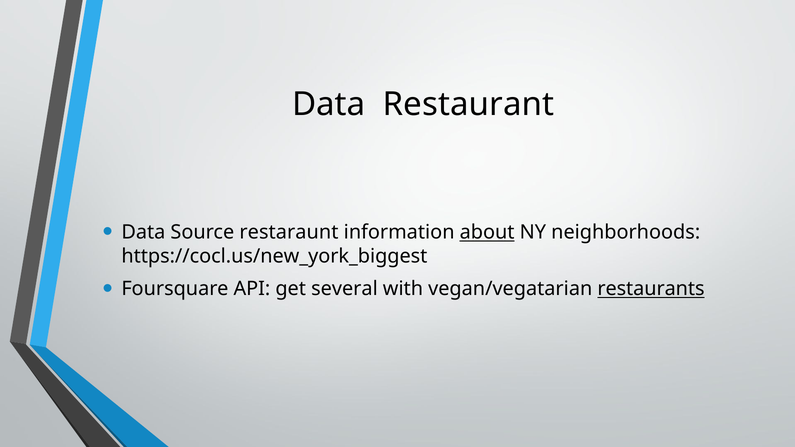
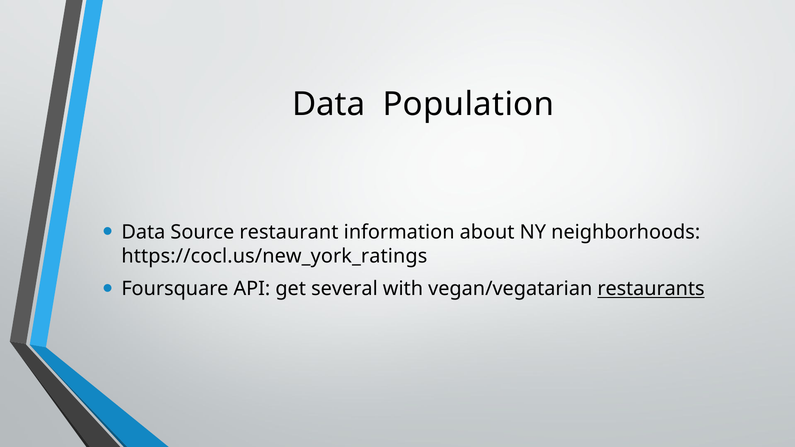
Restaurant: Restaurant -> Population (468, 104)
restaraunt: restaraunt -> restaurant (289, 232)
about underline: present -> none (487, 232)
https://cocl.us/new_york_biggest: https://cocl.us/new_york_biggest -> https://cocl.us/new_york_ratings (274, 256)
